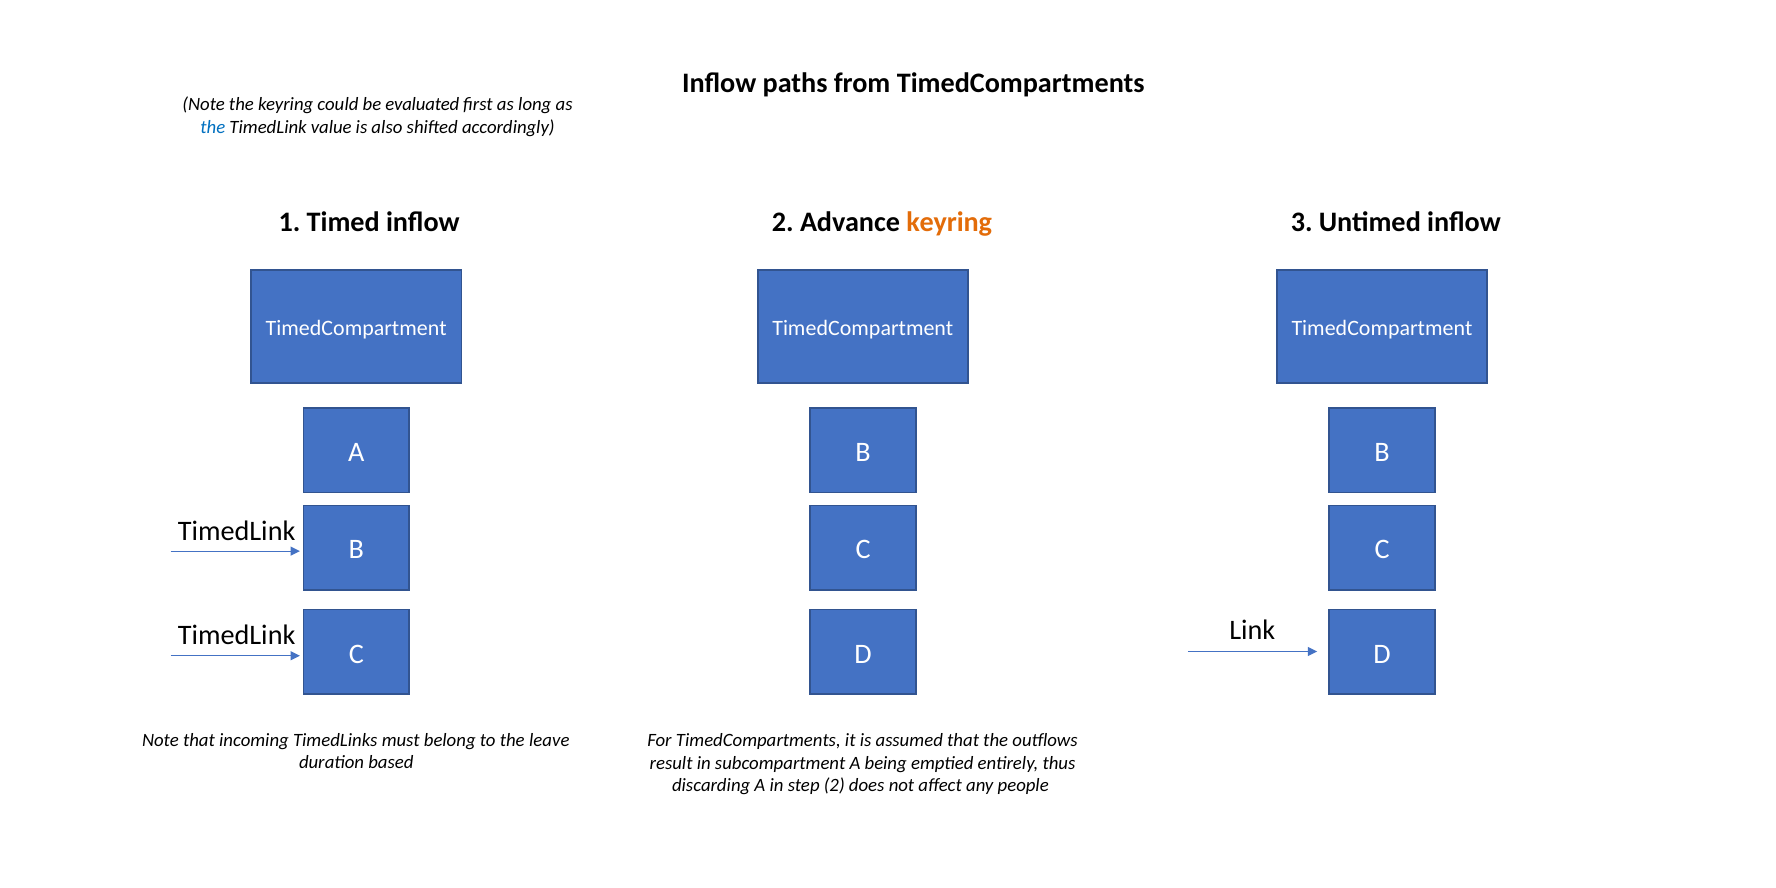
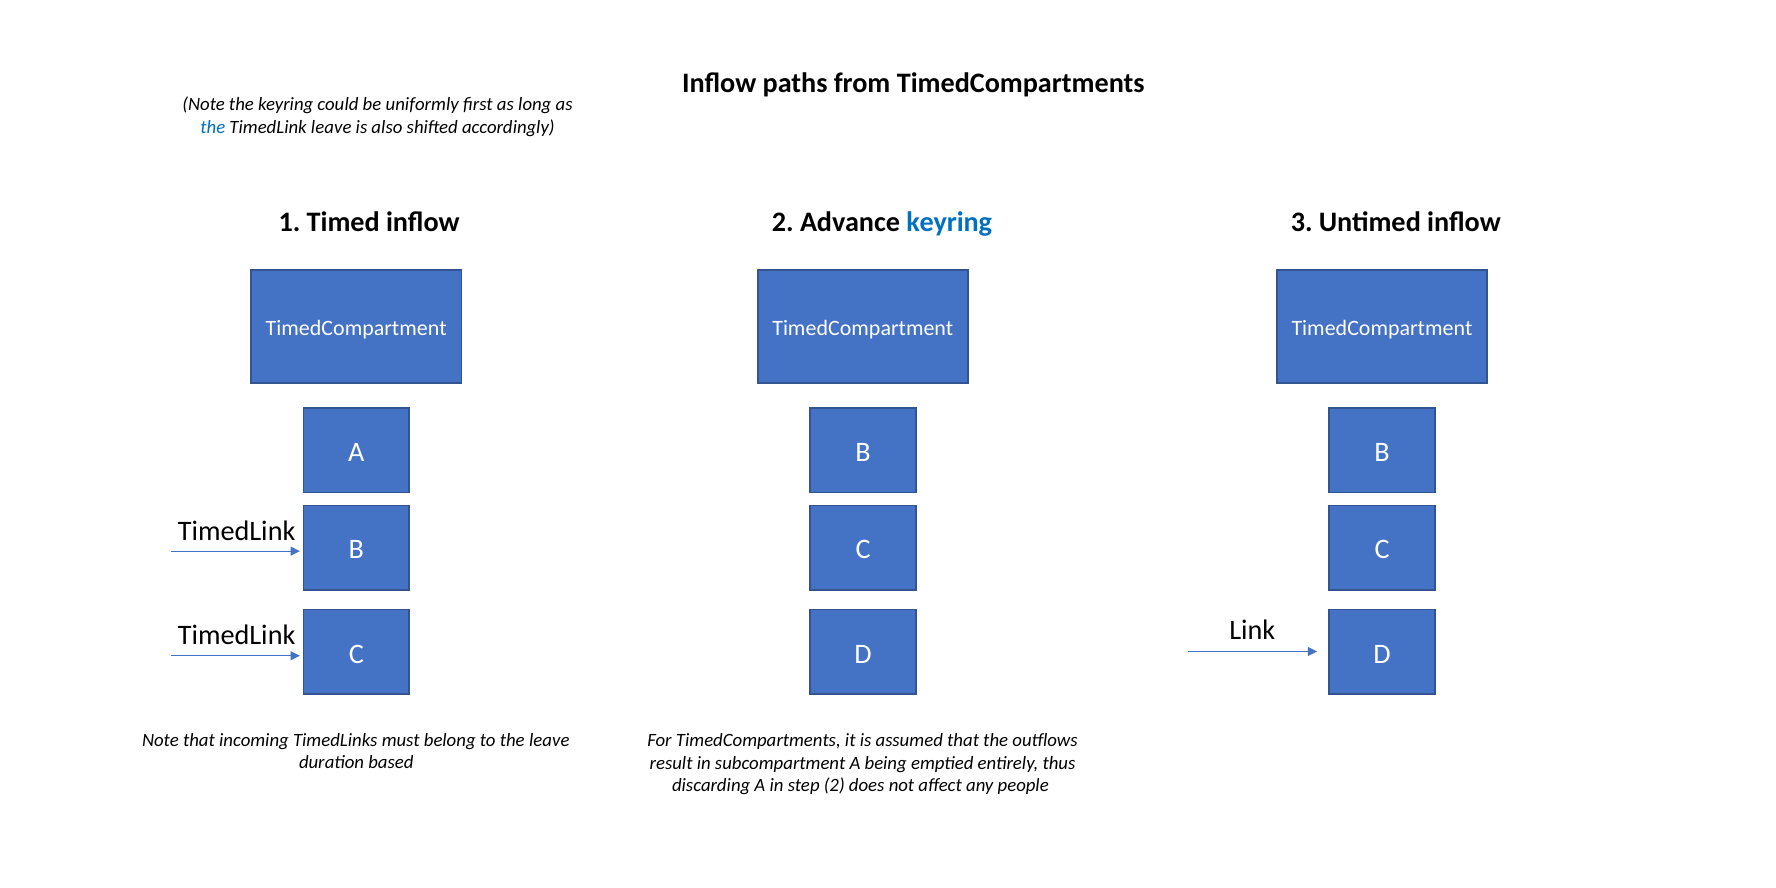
evaluated: evaluated -> uniformly (422, 104)
TimedLink value: value -> leave (331, 127)
keyring colour: orange -> blue (949, 222)
